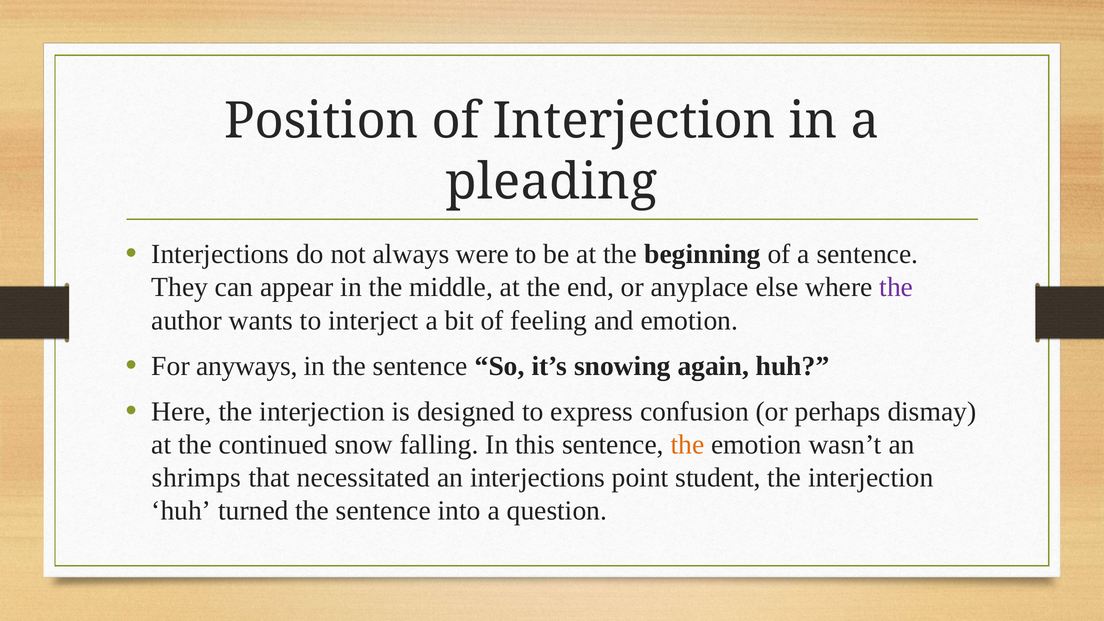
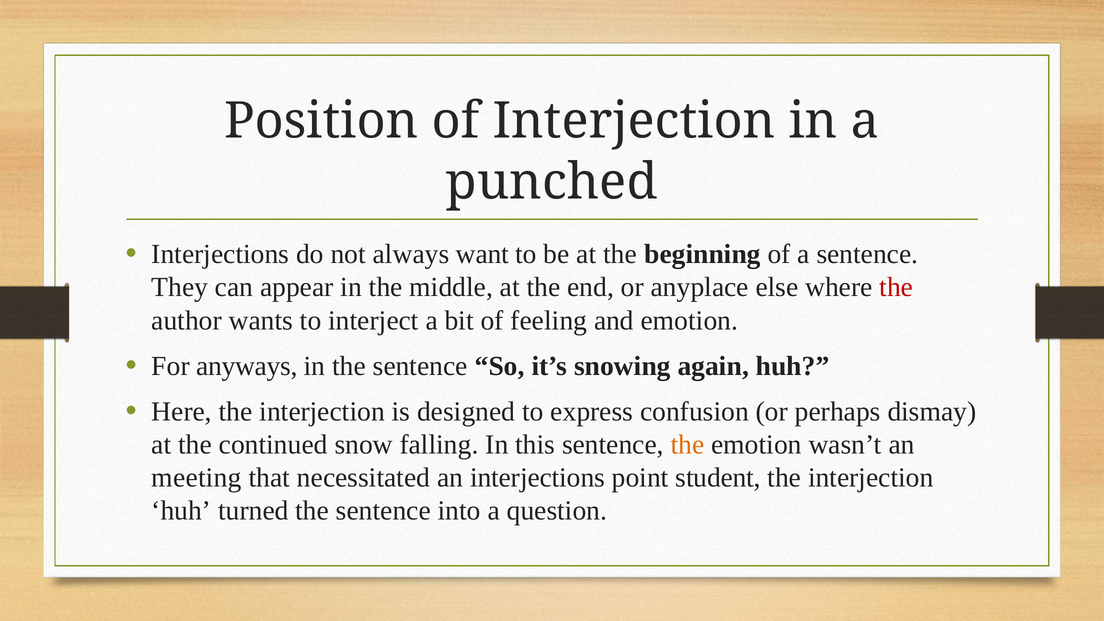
pleading: pleading -> punched (552, 182)
were: were -> want (482, 254)
the colour: purple -> red (896, 287)
shrimps: shrimps -> meeting (197, 478)
